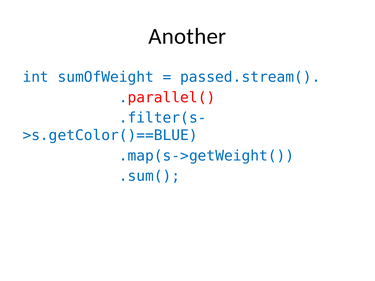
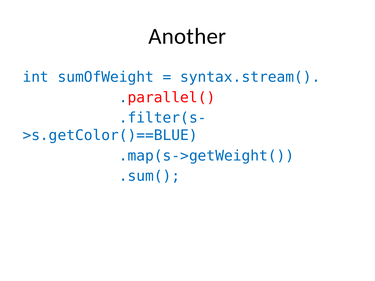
passed.stream(: passed.stream( -> syntax.stream( (250, 77)
